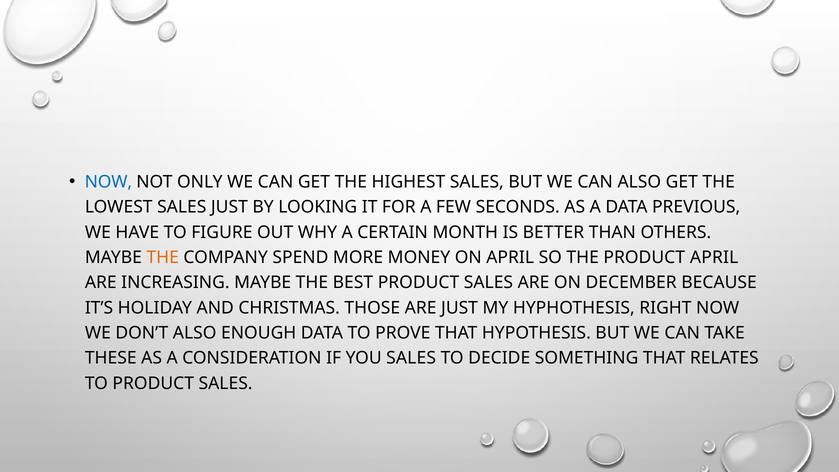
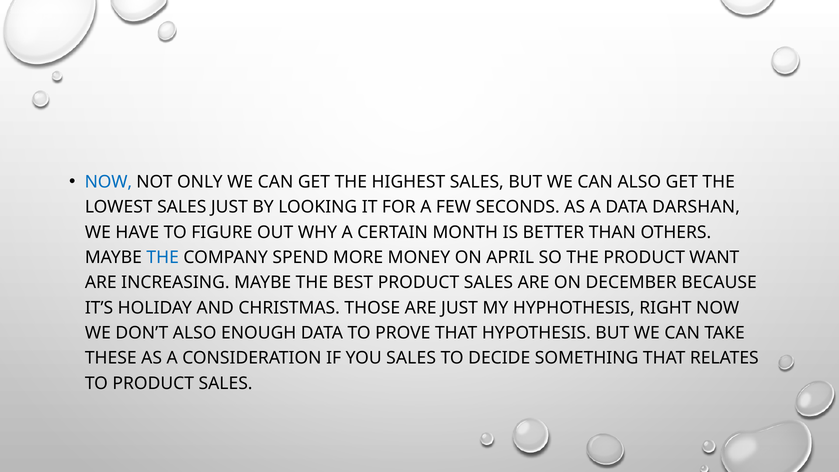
PREVIOUS: PREVIOUS -> DARSHAN (696, 207)
THE colour: orange -> blue (163, 257)
PRODUCT APRIL: APRIL -> WANT (714, 257)
